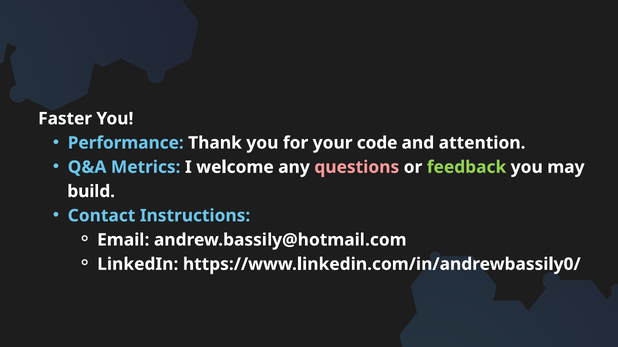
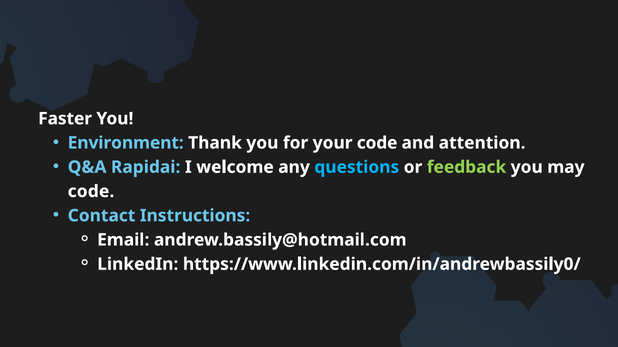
Performance: Performance -> Environment (126, 143)
Metrics: Metrics -> Rapidai (146, 167)
questions colour: pink -> light blue (357, 167)
build: build -> code (91, 192)
